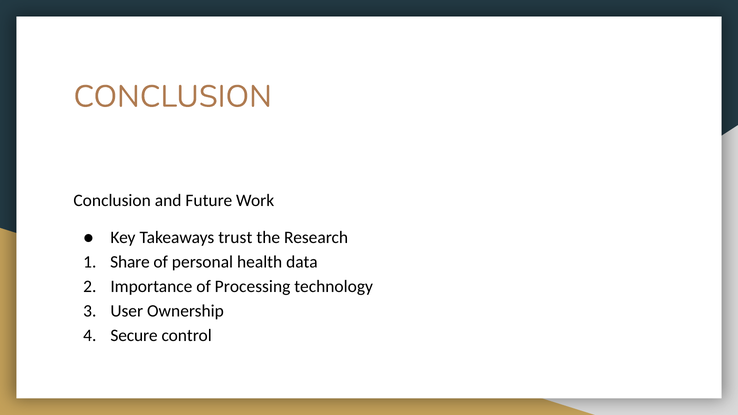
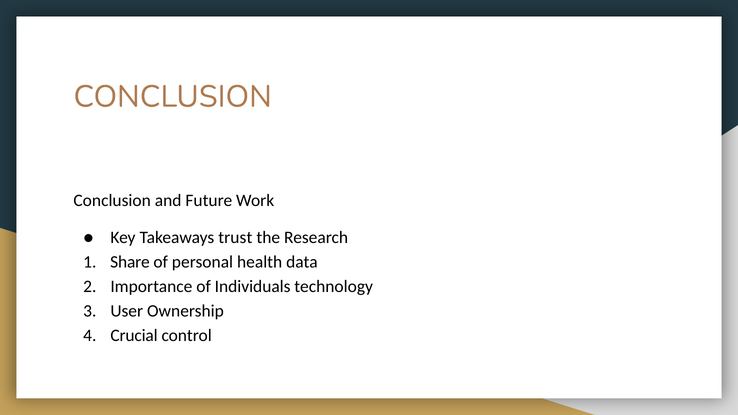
Processing: Processing -> Individuals (253, 286)
Secure: Secure -> Crucial (134, 335)
